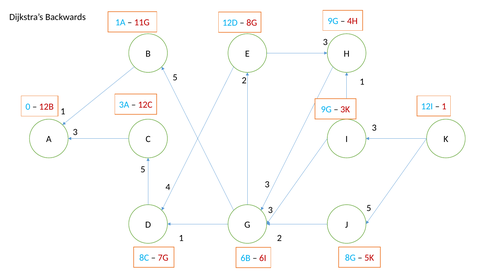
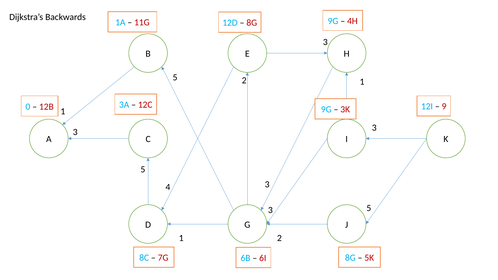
1: 1 -> 9 (444, 107)
